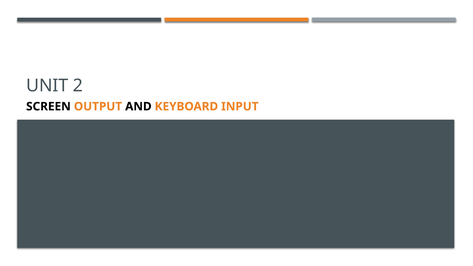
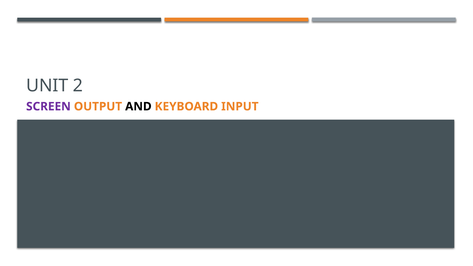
SCREEN colour: black -> purple (48, 107)
